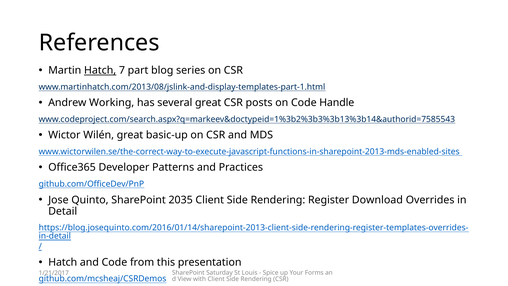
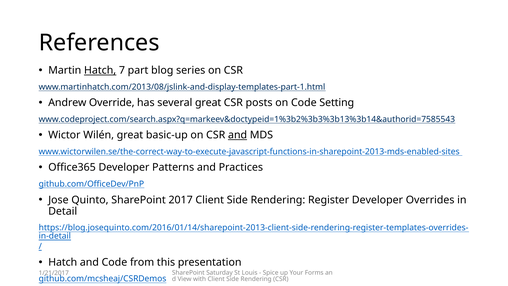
Working: Working -> Override (112, 103)
Handle: Handle -> Setting (337, 103)
and underline: none -> present (238, 135)
2035: 2035 -> 2017 (181, 200)
Register Download: Download -> Developer (377, 200)
